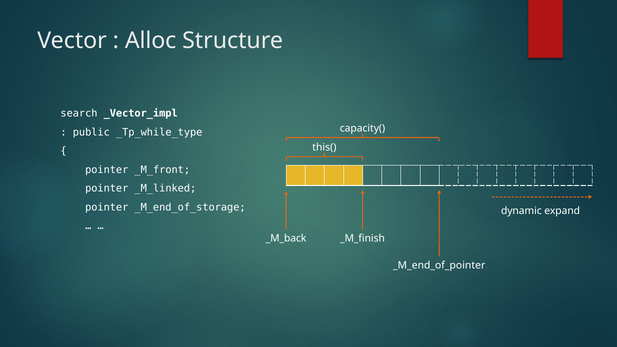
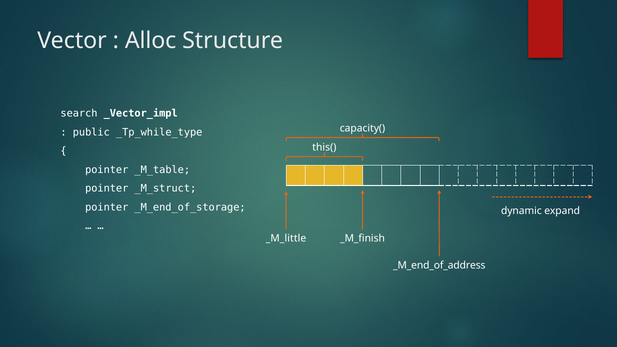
_M_front: _M_front -> _M_table (162, 170)
_M_linked: _M_linked -> _M_struct (165, 189)
_M_back: _M_back -> _M_little (286, 239)
_M_end_of_pointer: _M_end_of_pointer -> _M_end_of_address (439, 265)
